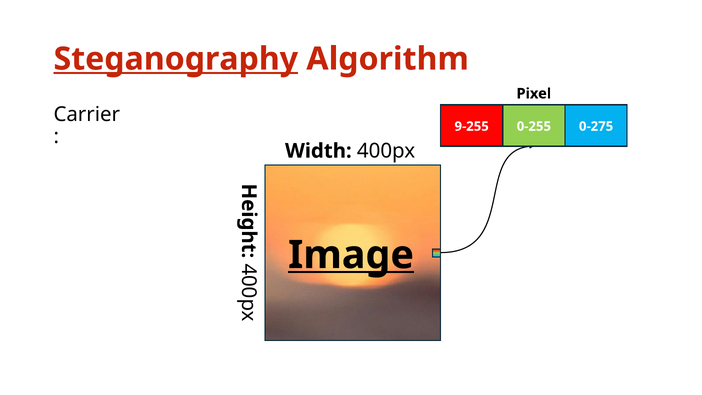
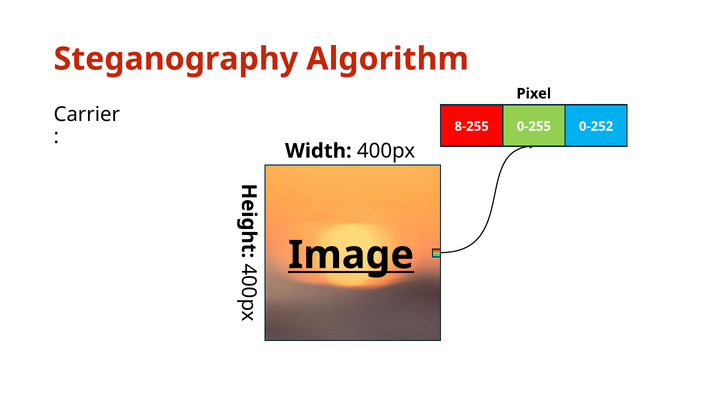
Steganography underline: present -> none (176, 59)
9-255: 9-255 -> 8-255 (472, 126)
0-275: 0-275 -> 0-252 (596, 126)
